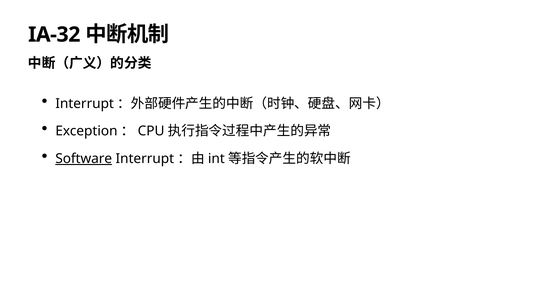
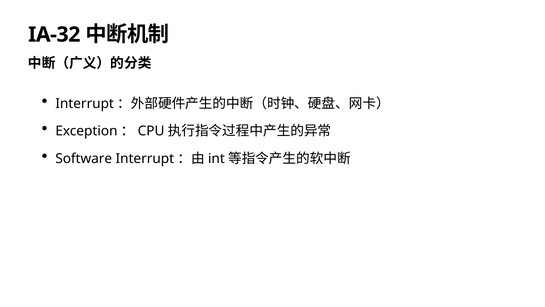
Software underline: present -> none (84, 158)
